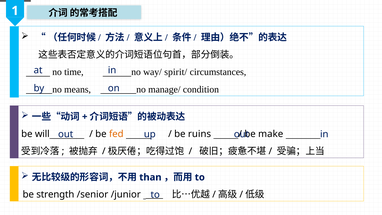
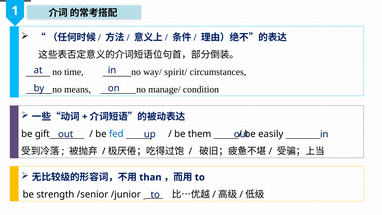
will: will -> gift (42, 134)
fed colour: orange -> blue (116, 134)
ruins: ruins -> them (200, 134)
make: make -> easily (271, 134)
